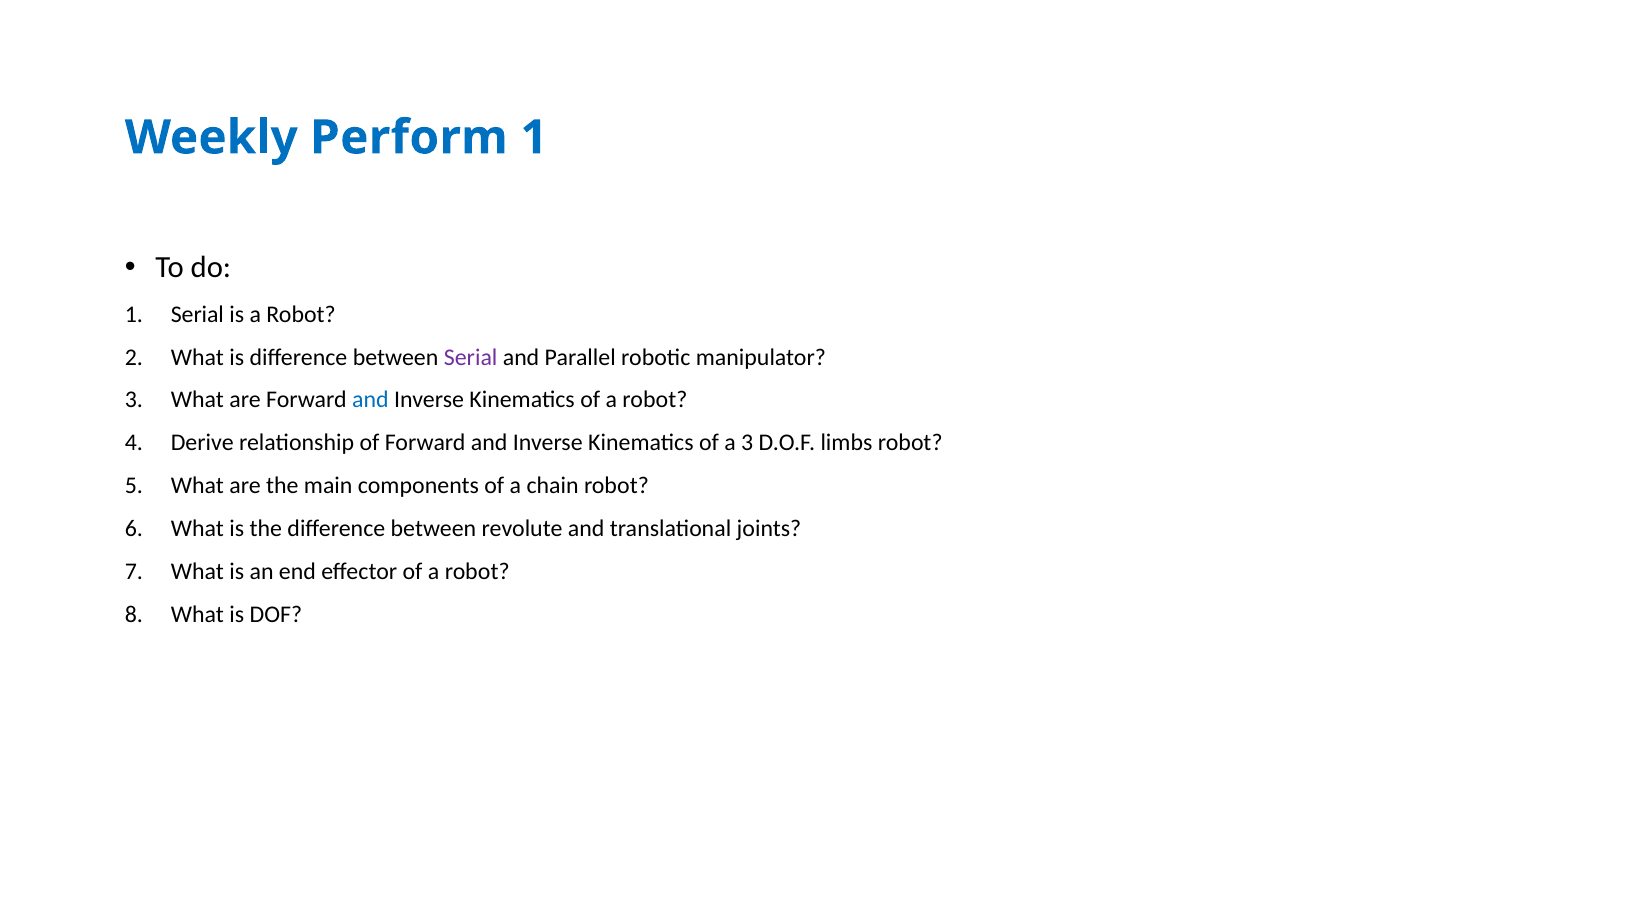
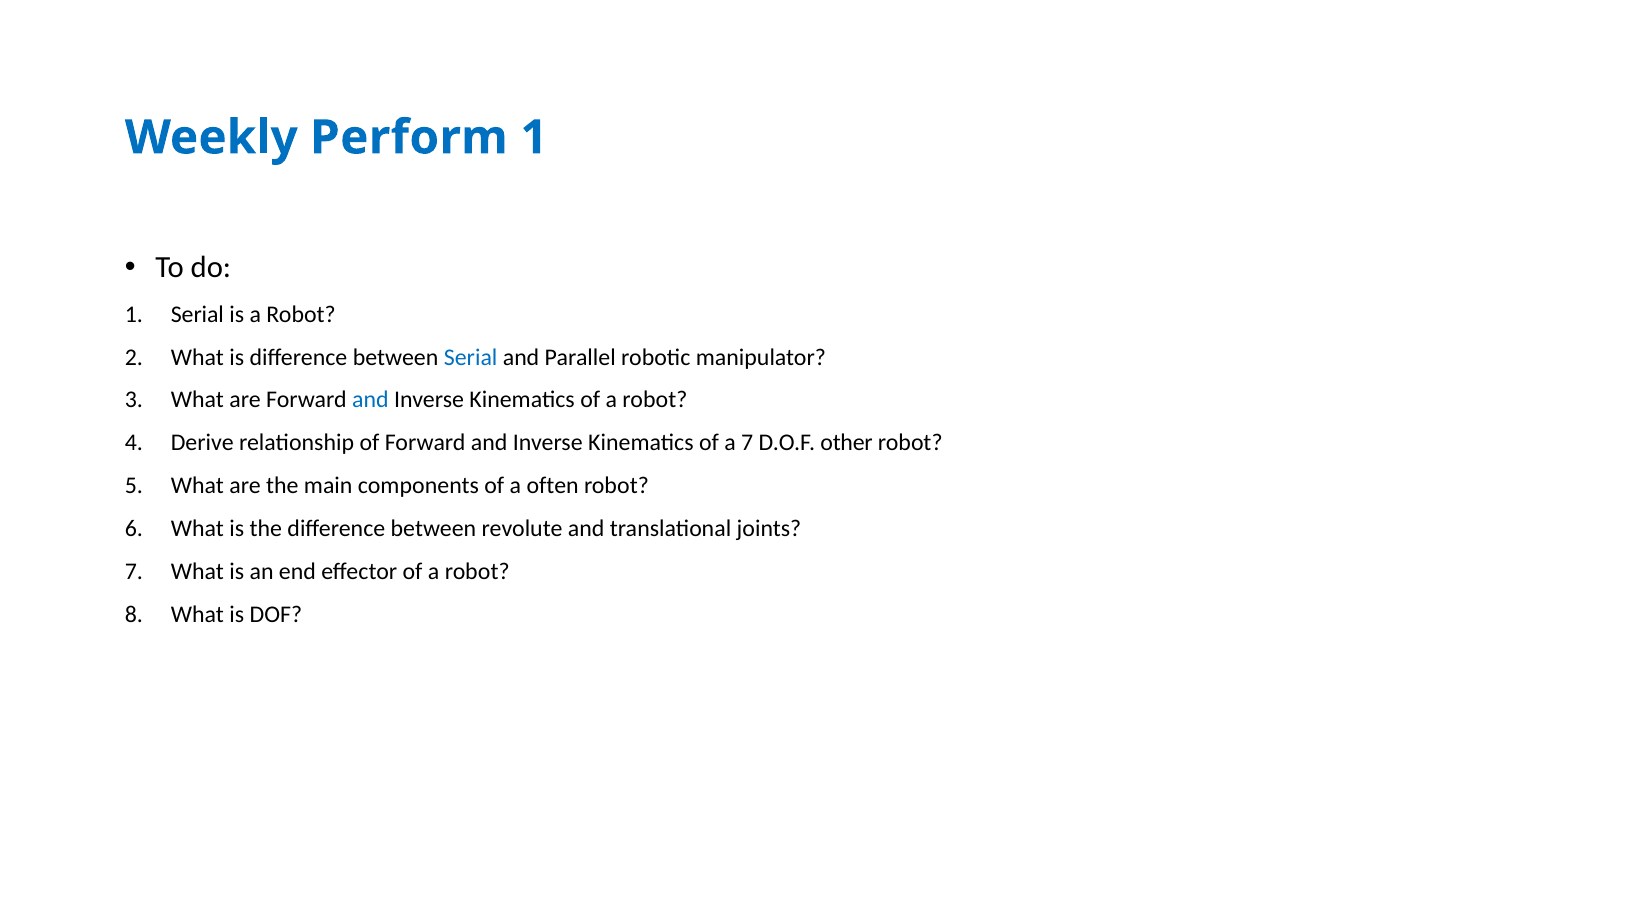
Serial colour: purple -> blue (471, 357)
a 3: 3 -> 7 (747, 443)
limbs: limbs -> other (847, 443)
chain: chain -> often (553, 486)
